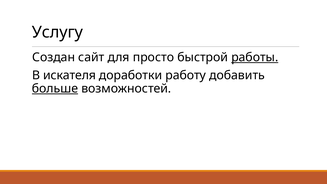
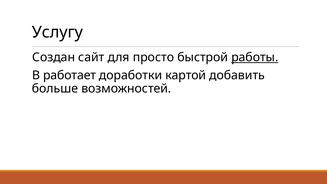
искателя: искателя -> работает (70, 75)
работу: работу -> картой (186, 75)
больше underline: present -> none (55, 89)
